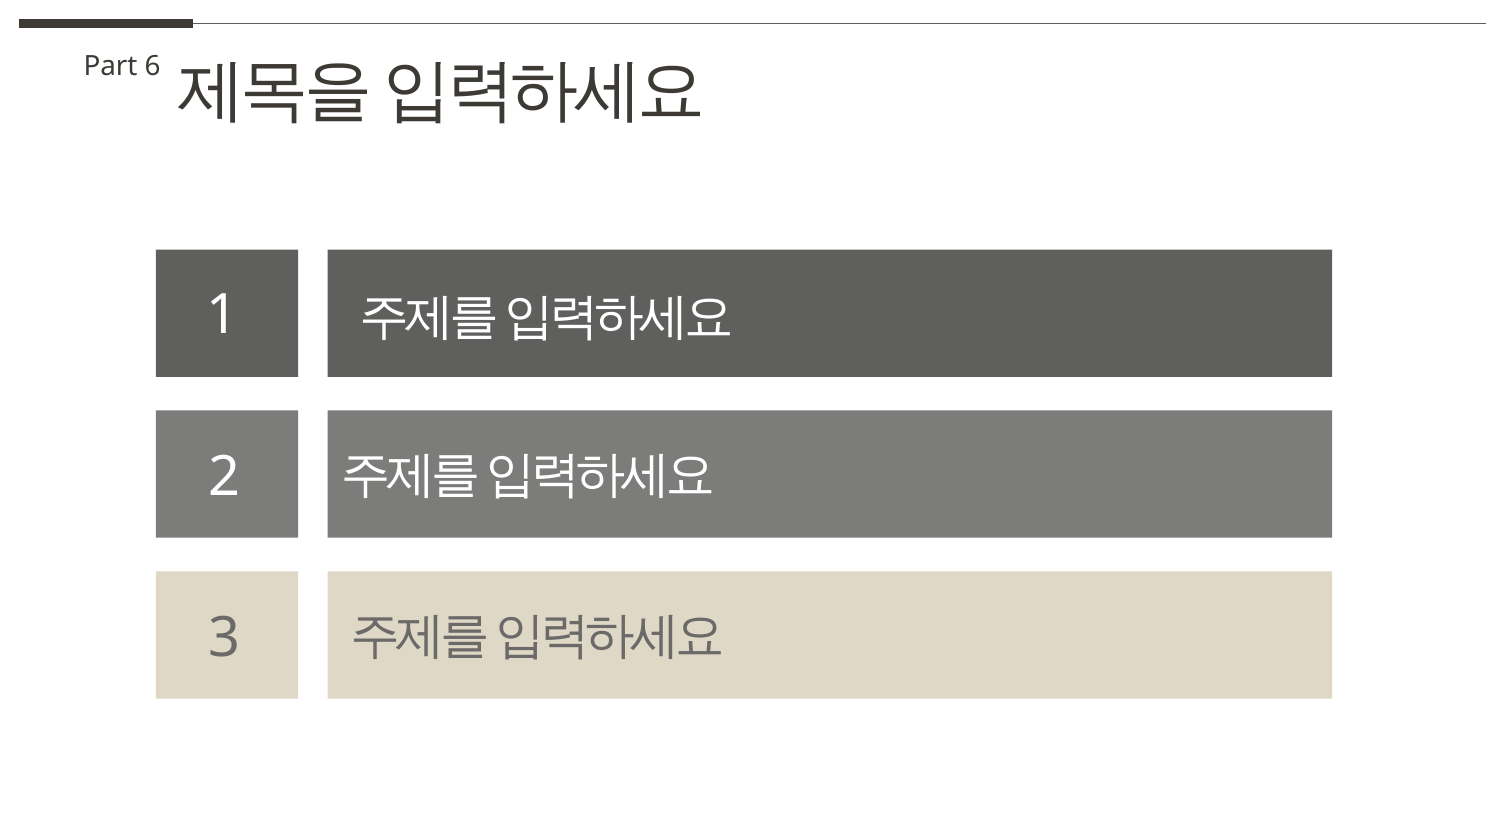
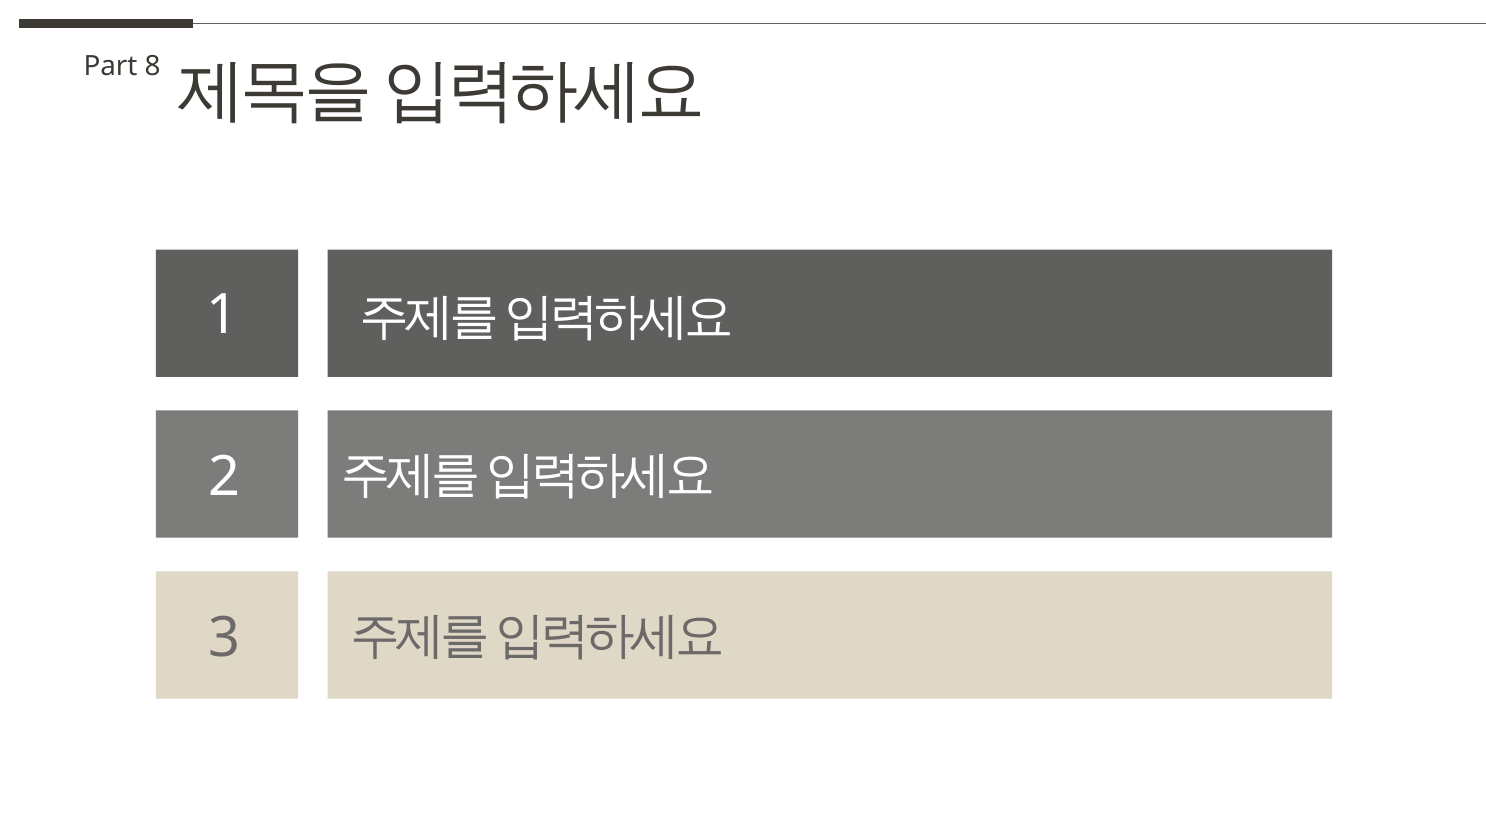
6: 6 -> 8 (153, 66)
